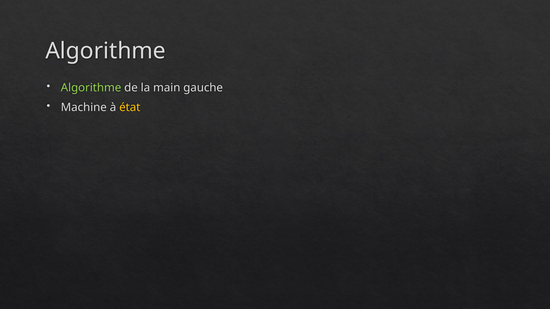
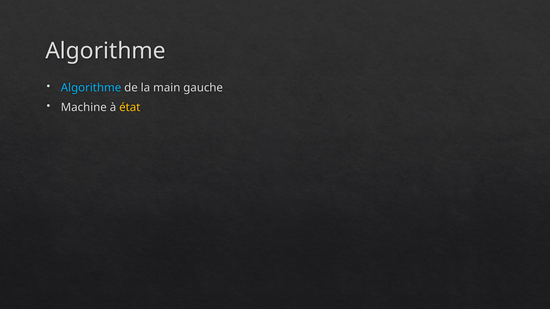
Algorithme colour: light green -> light blue (91, 88)
